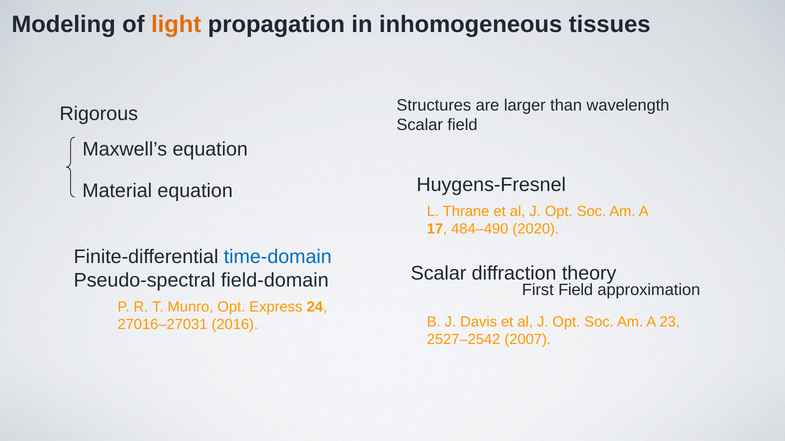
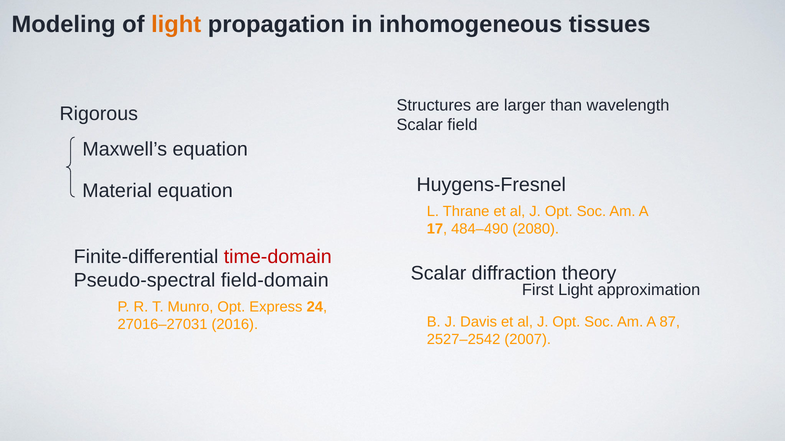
2020: 2020 -> 2080 (536, 229)
time-domain colour: blue -> red (278, 257)
First Field: Field -> Light (576, 290)
23: 23 -> 87 (670, 322)
